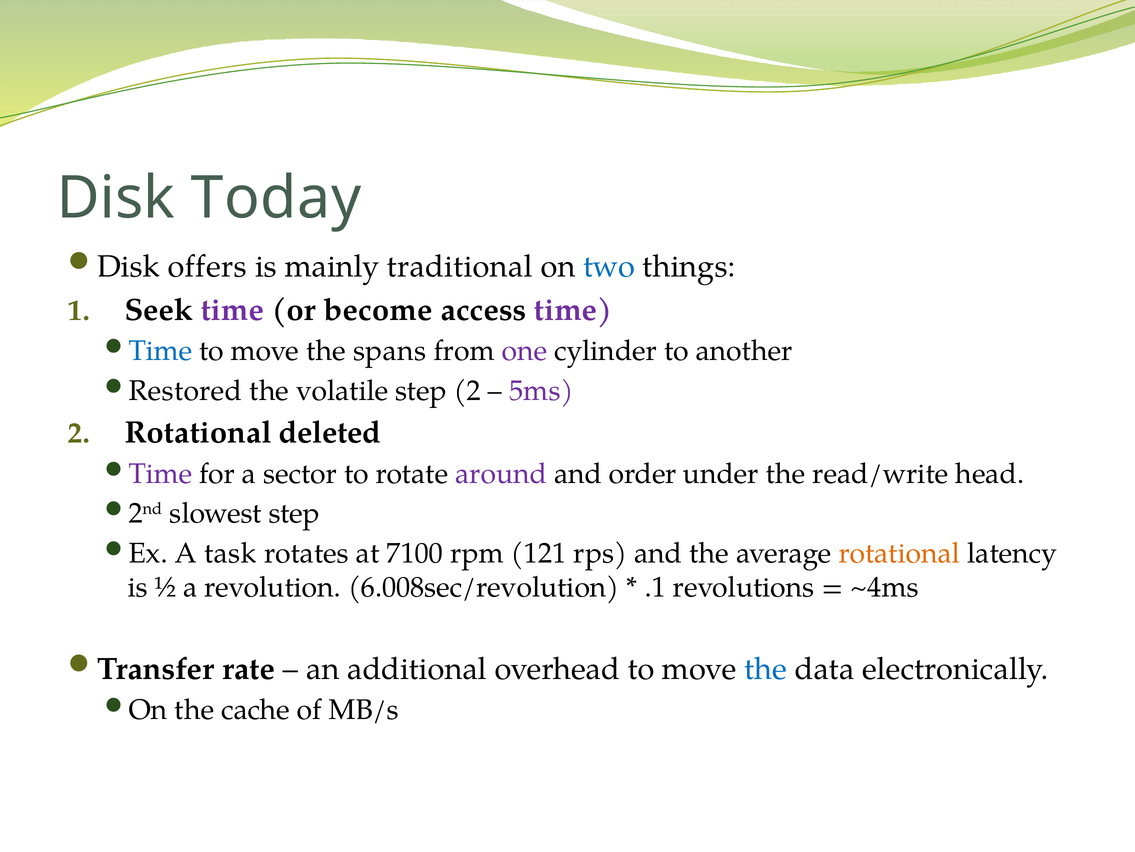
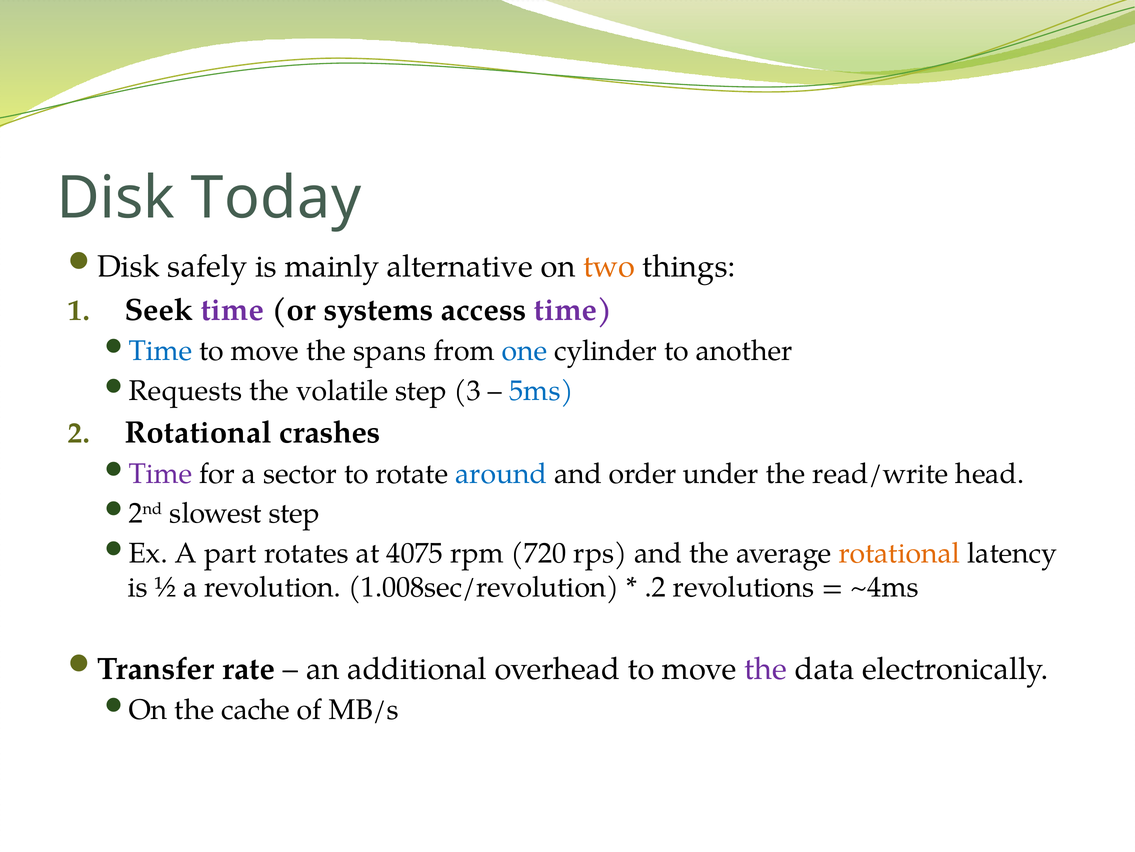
offers: offers -> safely (207, 267)
traditional: traditional -> alternative (460, 267)
two colour: blue -> orange (609, 267)
become: become -> systems (379, 310)
one colour: purple -> blue (525, 351)
Restored: Restored -> Requests (185, 390)
step 2: 2 -> 3 (467, 390)
5ms colour: purple -> blue (541, 390)
deleted: deleted -> crashes (330, 432)
around colour: purple -> blue (501, 473)
task: task -> part (230, 553)
7100: 7100 -> 4075 (415, 553)
121: 121 -> 720 (539, 553)
6.008sec/revolution: 6.008sec/revolution -> 1.008sec/revolution (484, 587)
.1: .1 -> .2 (655, 587)
the colour: blue -> purple (765, 668)
